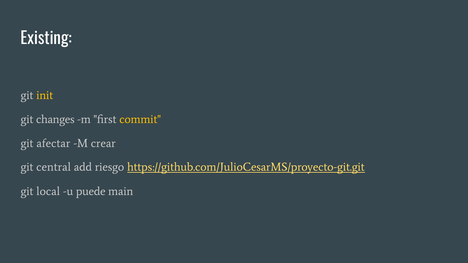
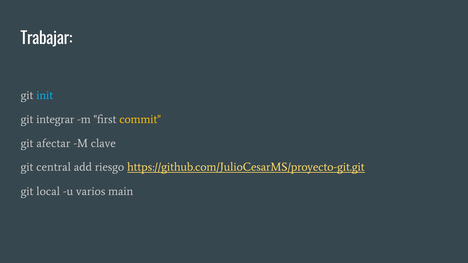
Existing: Existing -> Trabajar (46, 39)
init colour: yellow -> light blue (45, 95)
changes: changes -> integrar (55, 119)
crear: crear -> clave (103, 143)
puede: puede -> varios (91, 191)
